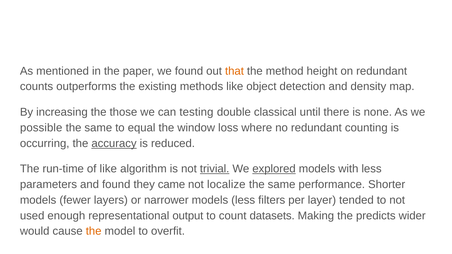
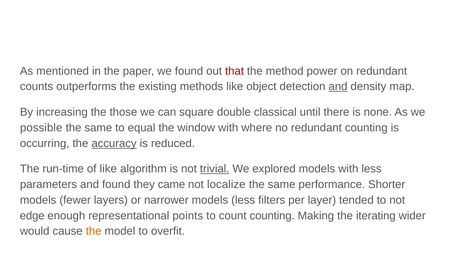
that colour: orange -> red (234, 71)
height: height -> power (322, 71)
and underline: none -> present (338, 87)
testing: testing -> square (196, 112)
window loss: loss -> with (228, 128)
explored underline: present -> none (274, 169)
used: used -> edge (32, 216)
output: output -> points (188, 216)
count datasets: datasets -> counting (272, 216)
predicts: predicts -> iterating (376, 216)
